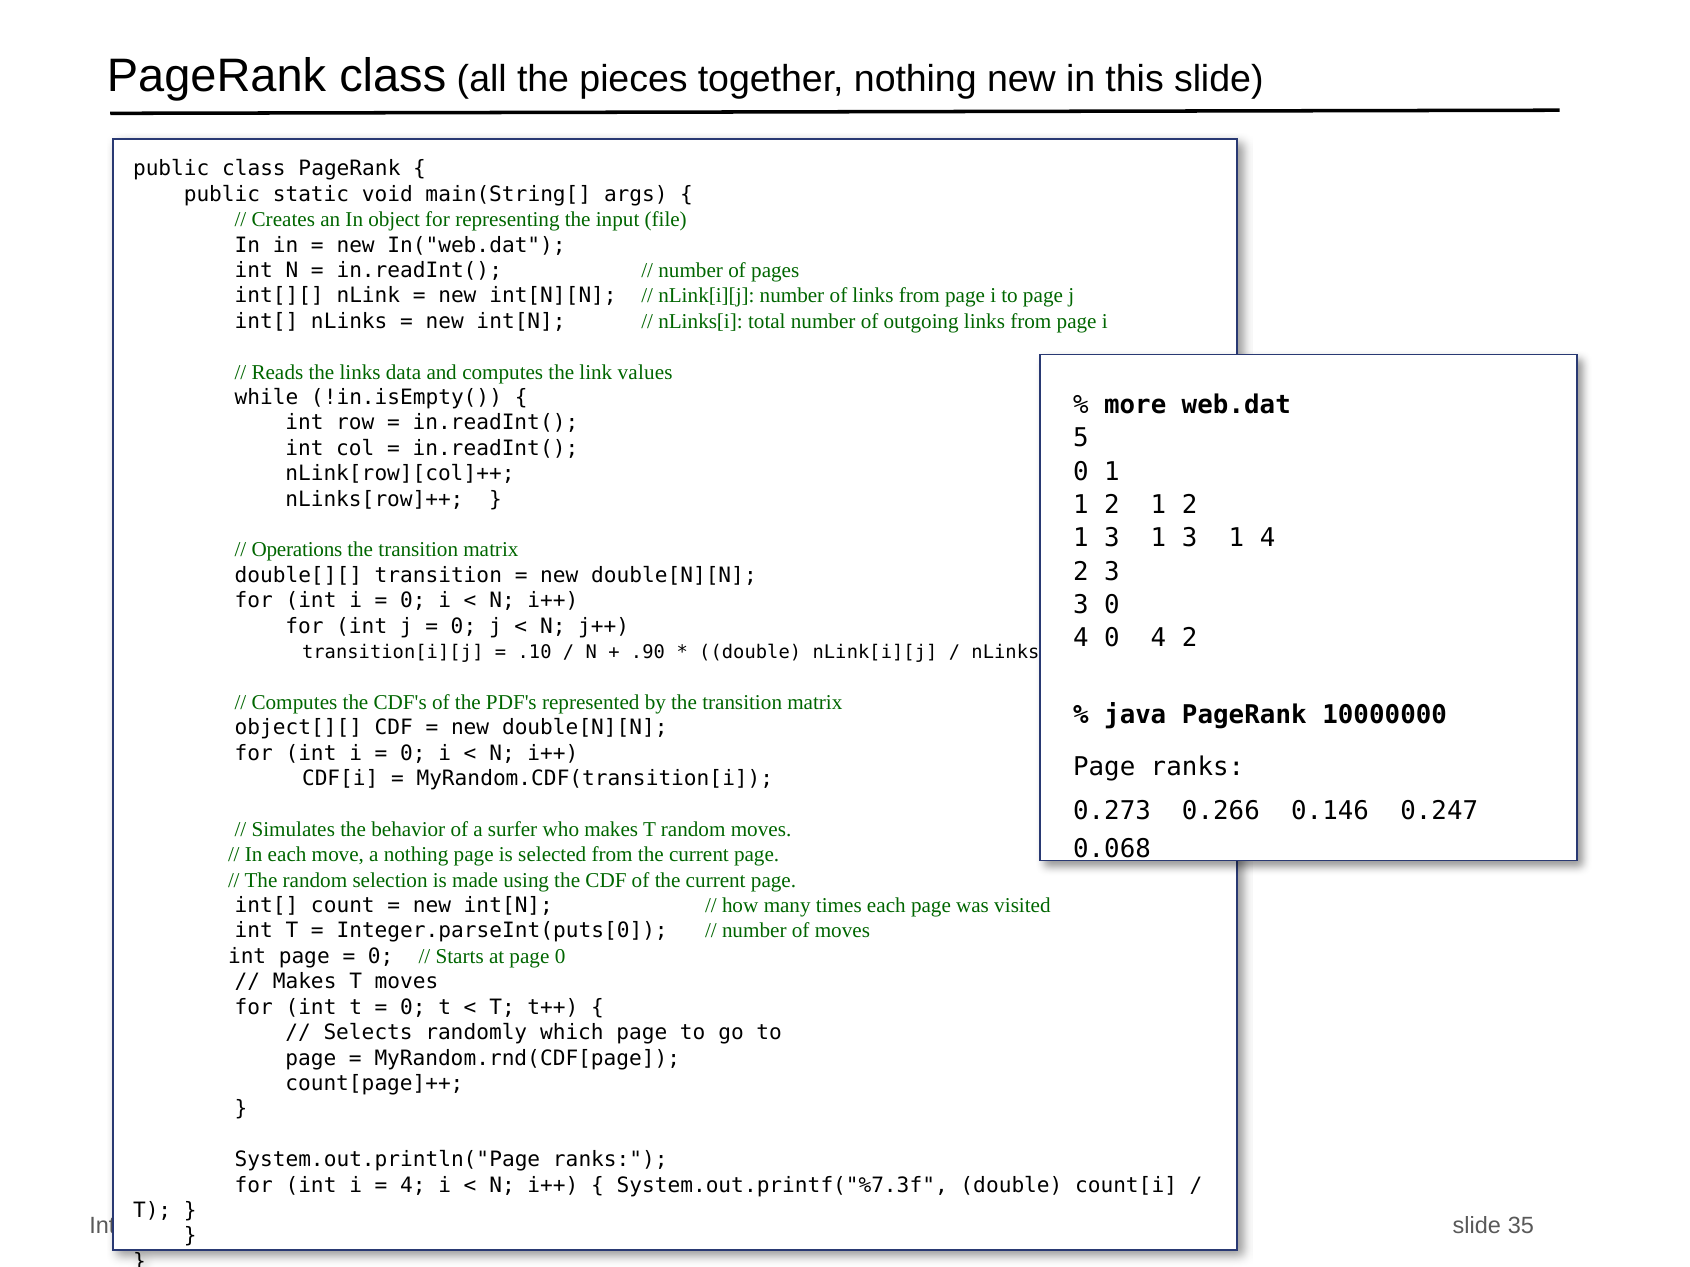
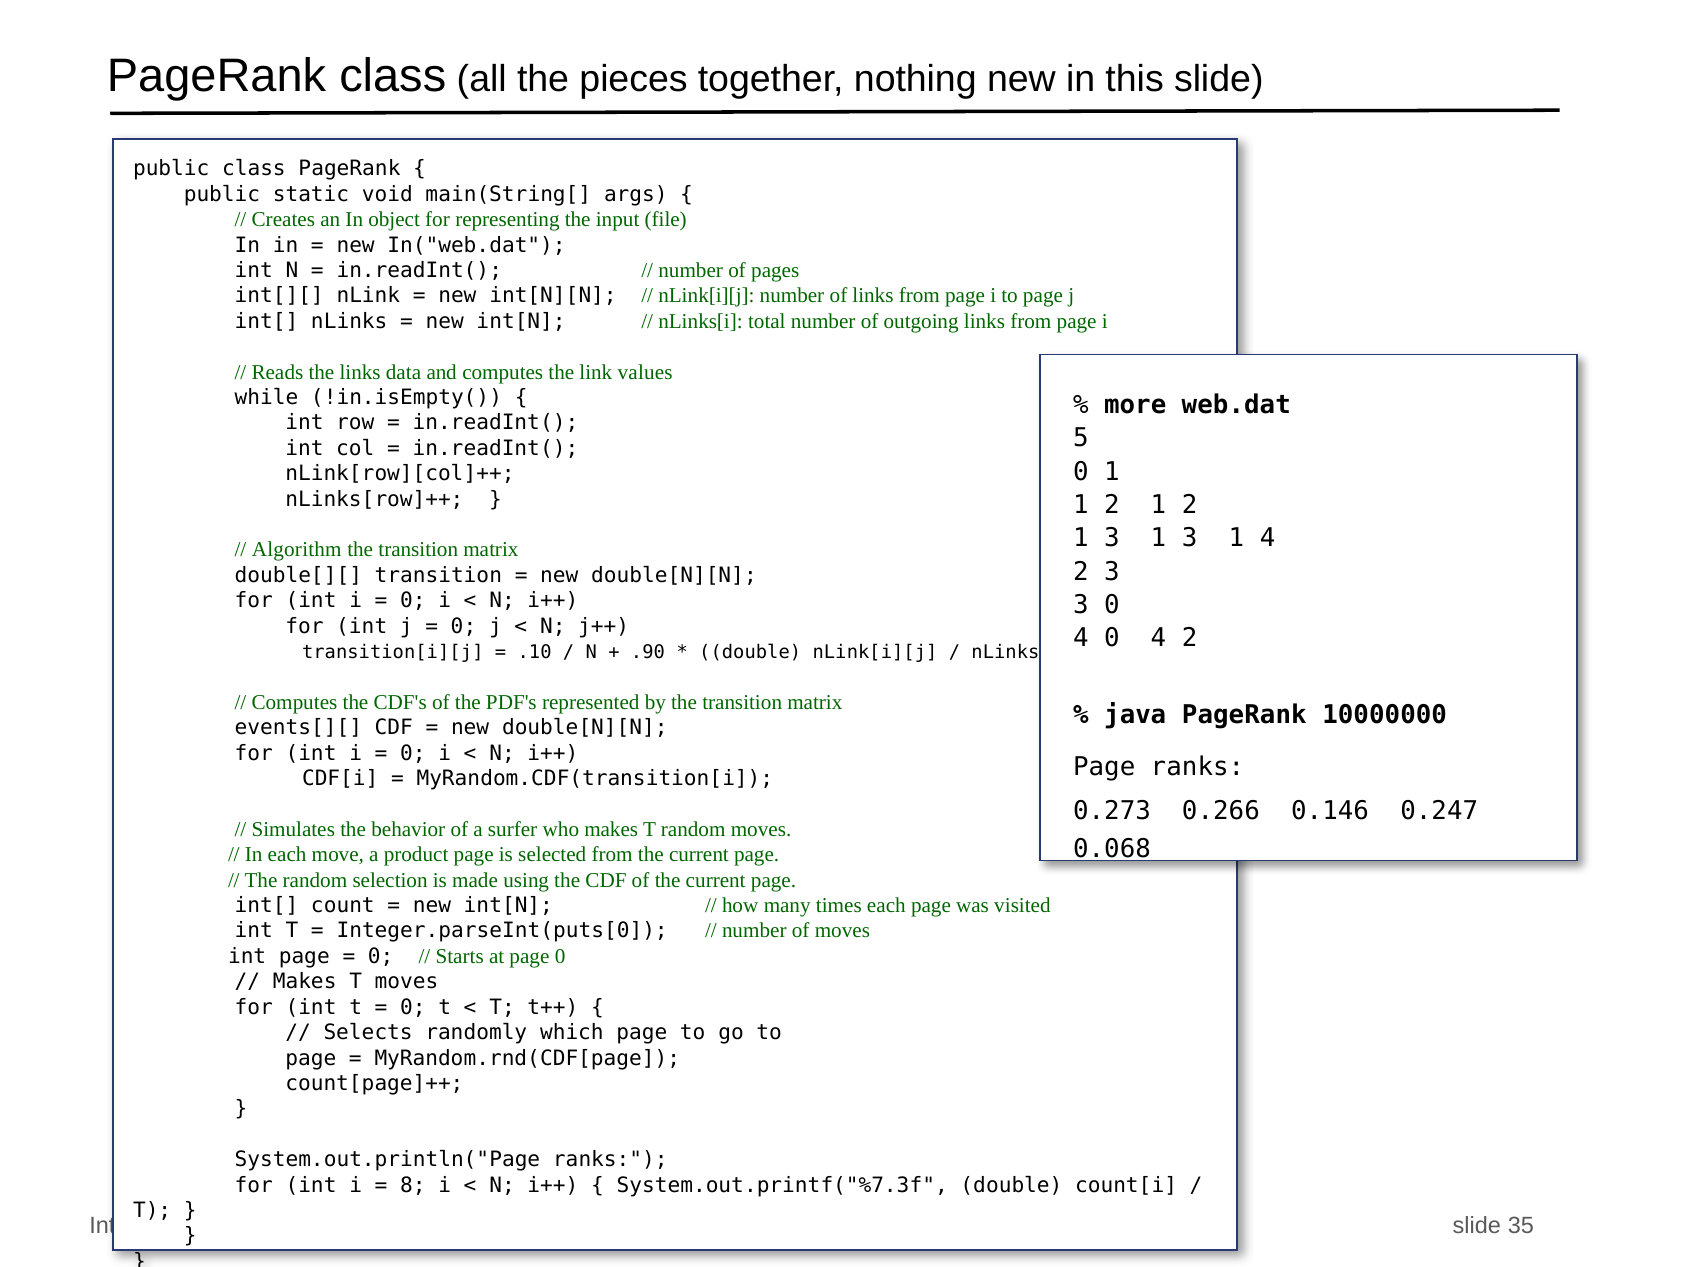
Operations: Operations -> Algorithm (297, 550)
object[][: object[][ -> events[][ (298, 728)
a nothing: nothing -> product (416, 855)
4: 4 -> 8 (413, 1186)
